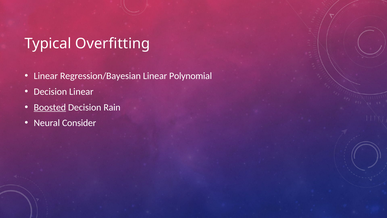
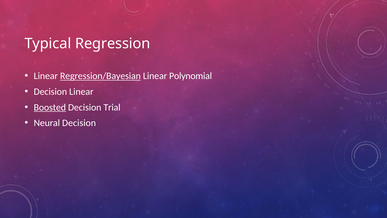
Overfitting: Overfitting -> Regression (113, 43)
Regression/Bayesian underline: none -> present (100, 76)
Rain: Rain -> Trial (112, 107)
Neural Consider: Consider -> Decision (79, 123)
